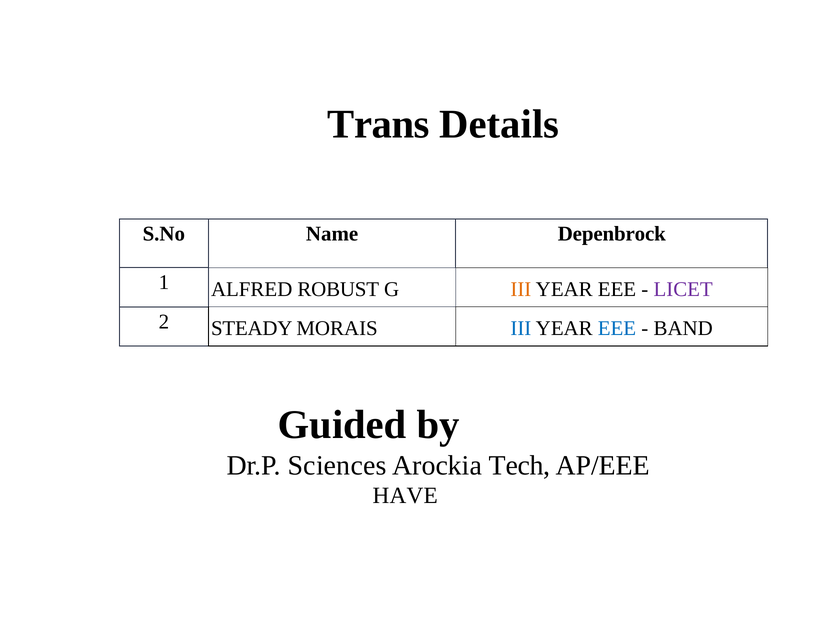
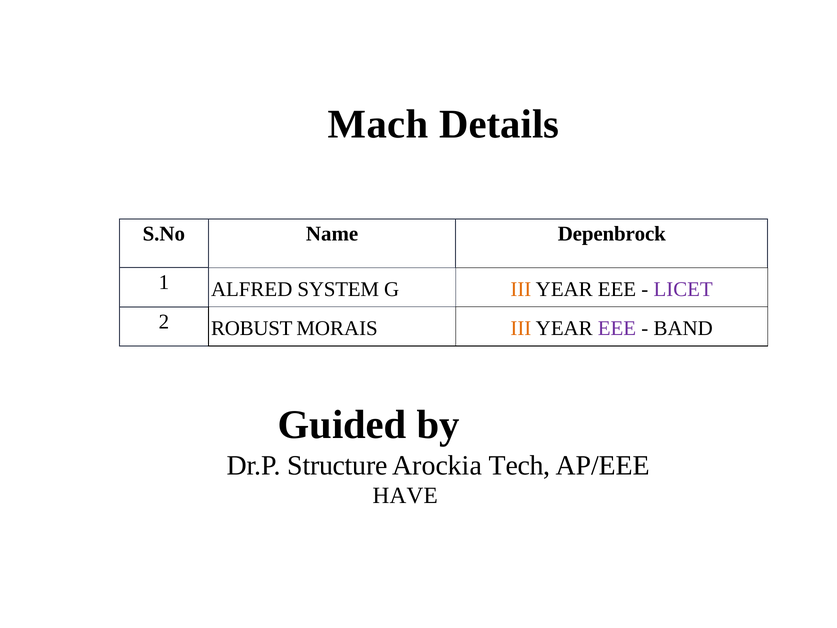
Trans: Trans -> Mach (378, 124)
ROBUST: ROBUST -> SYSTEM (338, 289)
STEADY: STEADY -> ROBUST (252, 328)
III colour: blue -> orange (521, 328)
EEE colour: blue -> purple (617, 328)
Sciences: Sciences -> Structure (337, 465)
